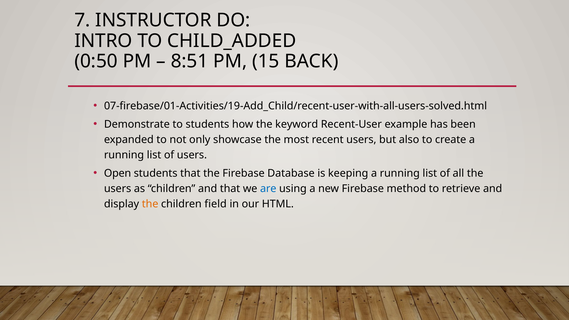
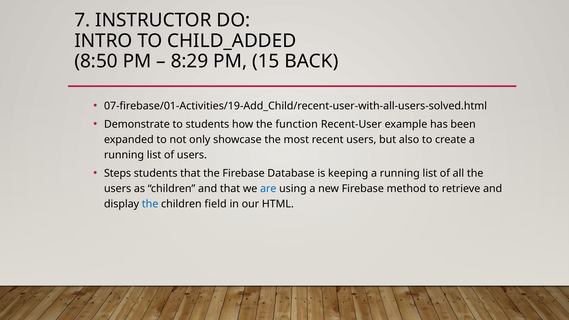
0:50: 0:50 -> 8:50 (96, 61)
8:51: 8:51 -> 8:29 (190, 61)
keyword: keyword -> function (297, 124)
Open: Open -> Steps (118, 173)
the colour: orange -> blue (150, 204)
